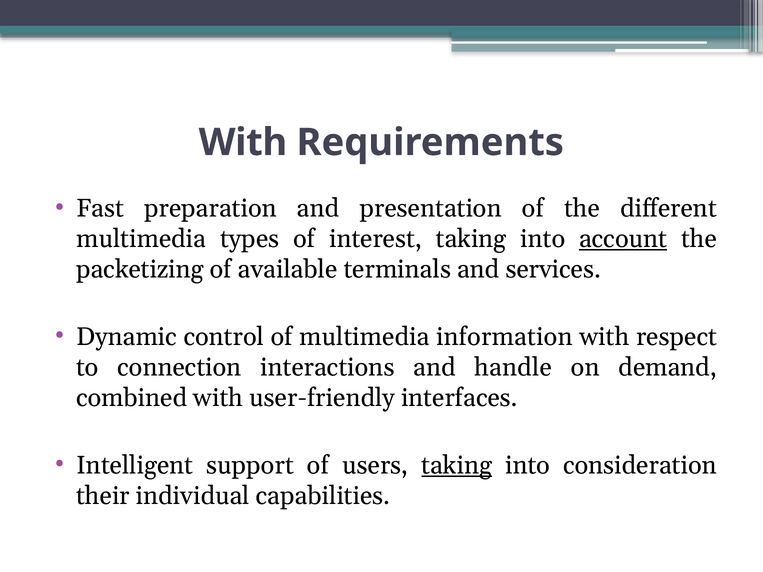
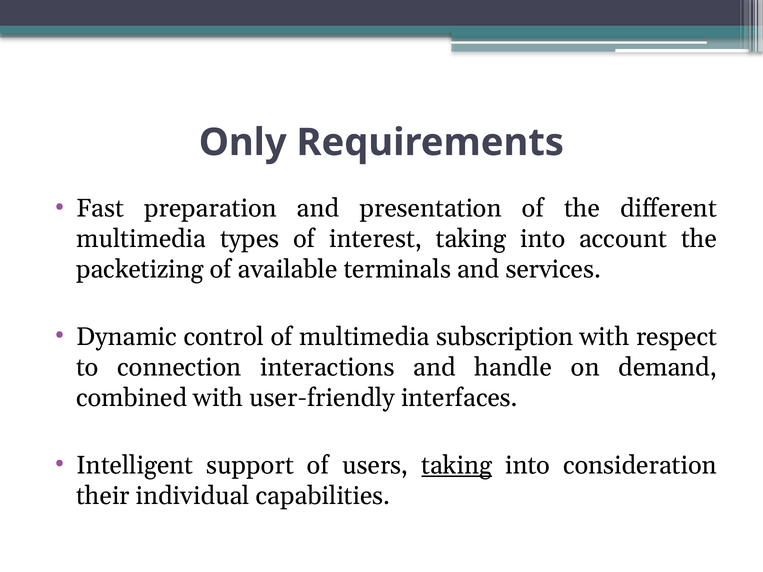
With: With -> Only (243, 143)
account underline: present -> none (623, 239)
information: information -> subscription (505, 337)
